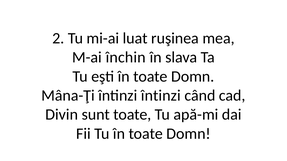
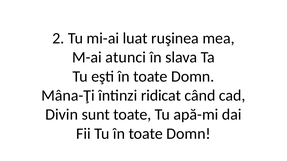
închin: închin -> atunci (126, 57)
întinzi întinzi: întinzi -> ridicat (161, 96)
